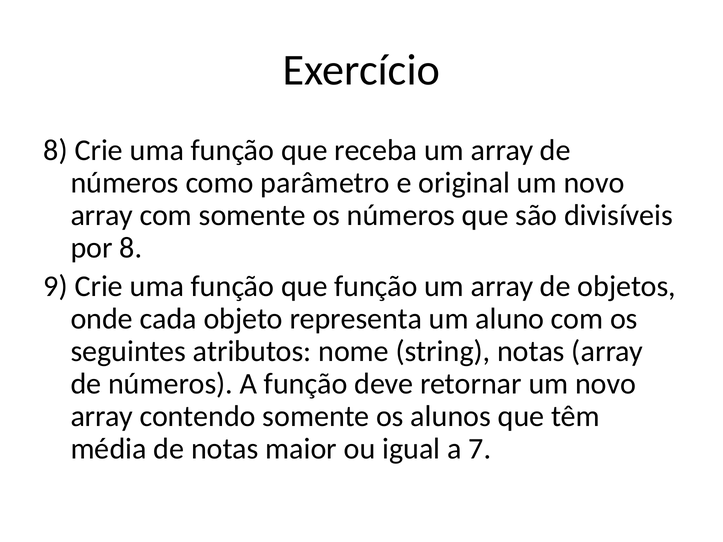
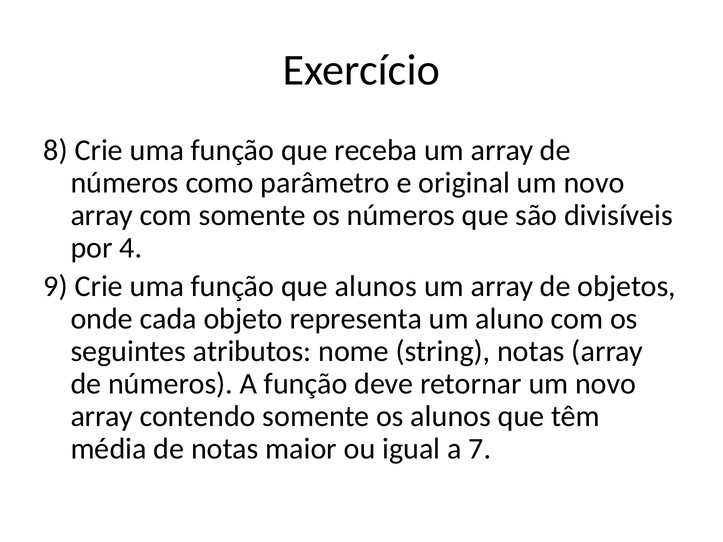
por 8: 8 -> 4 (131, 248)
que função: função -> alunos (376, 286)
